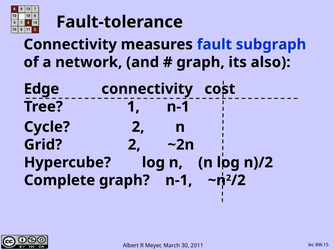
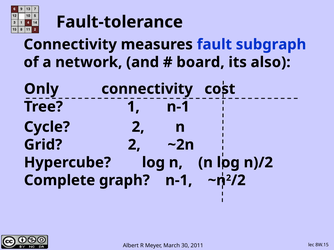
graph: graph -> board (200, 62)
Edge: Edge -> Only (41, 89)
